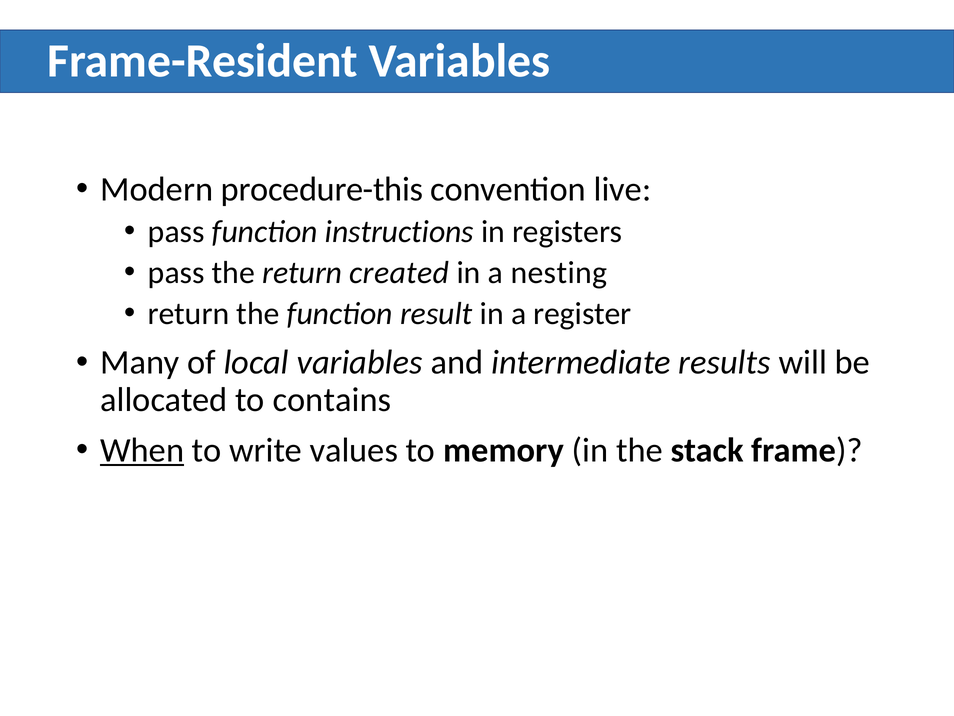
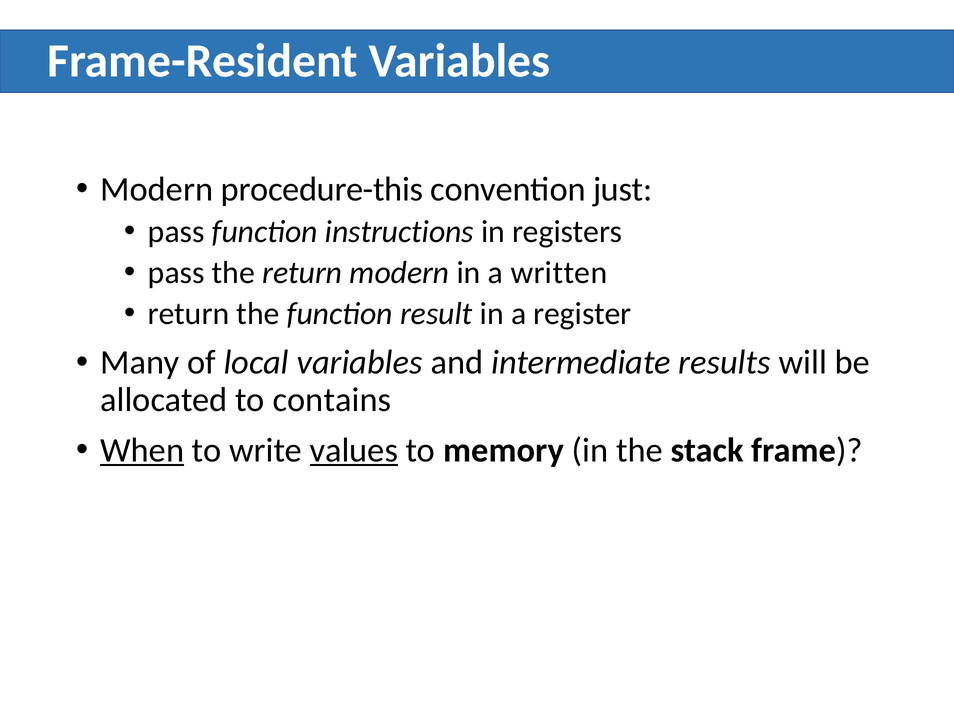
live: live -> just (623, 189)
return created: created -> modern (399, 272)
nesting: nesting -> written (559, 272)
values underline: none -> present (354, 450)
